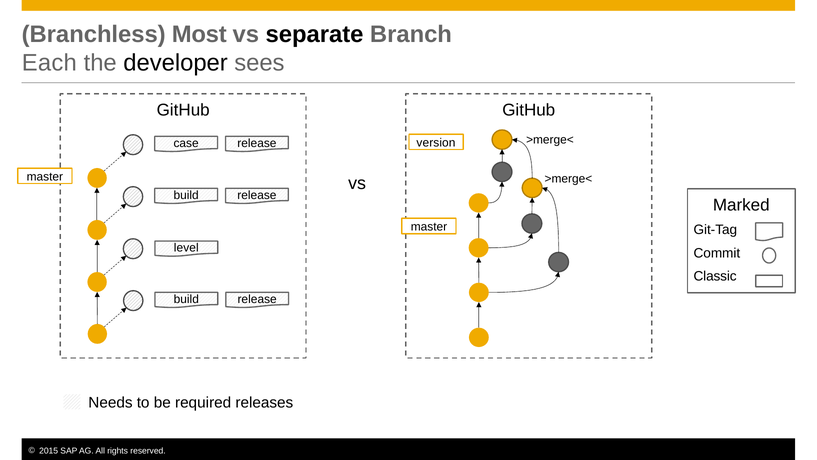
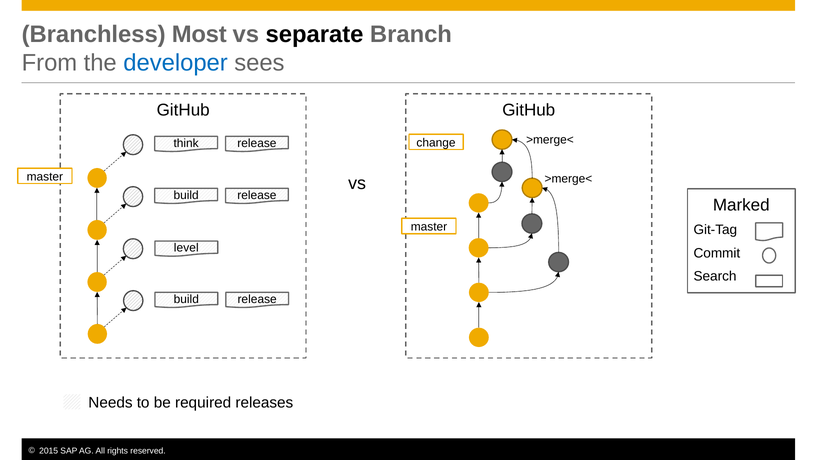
Each: Each -> From (49, 63)
developer colour: black -> blue (176, 63)
version: version -> change (436, 142)
case: case -> think (186, 143)
Classic: Classic -> Search (715, 276)
